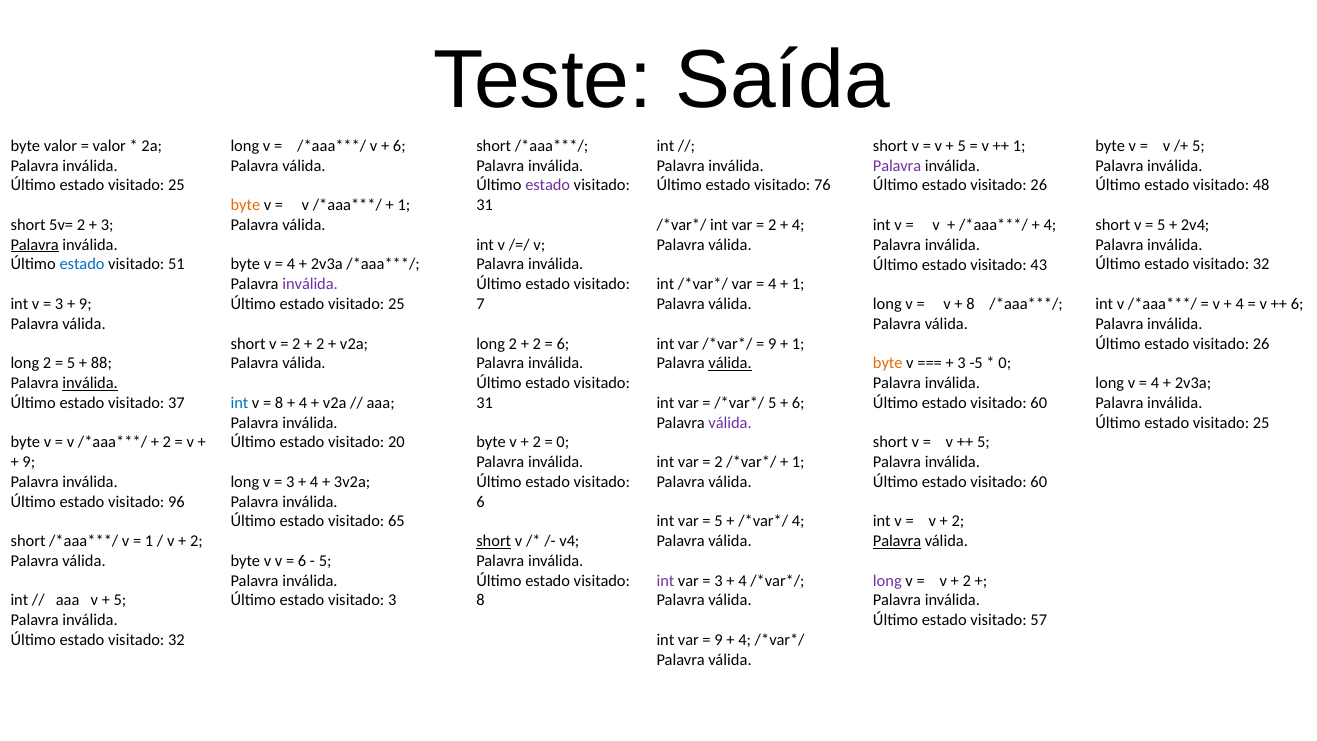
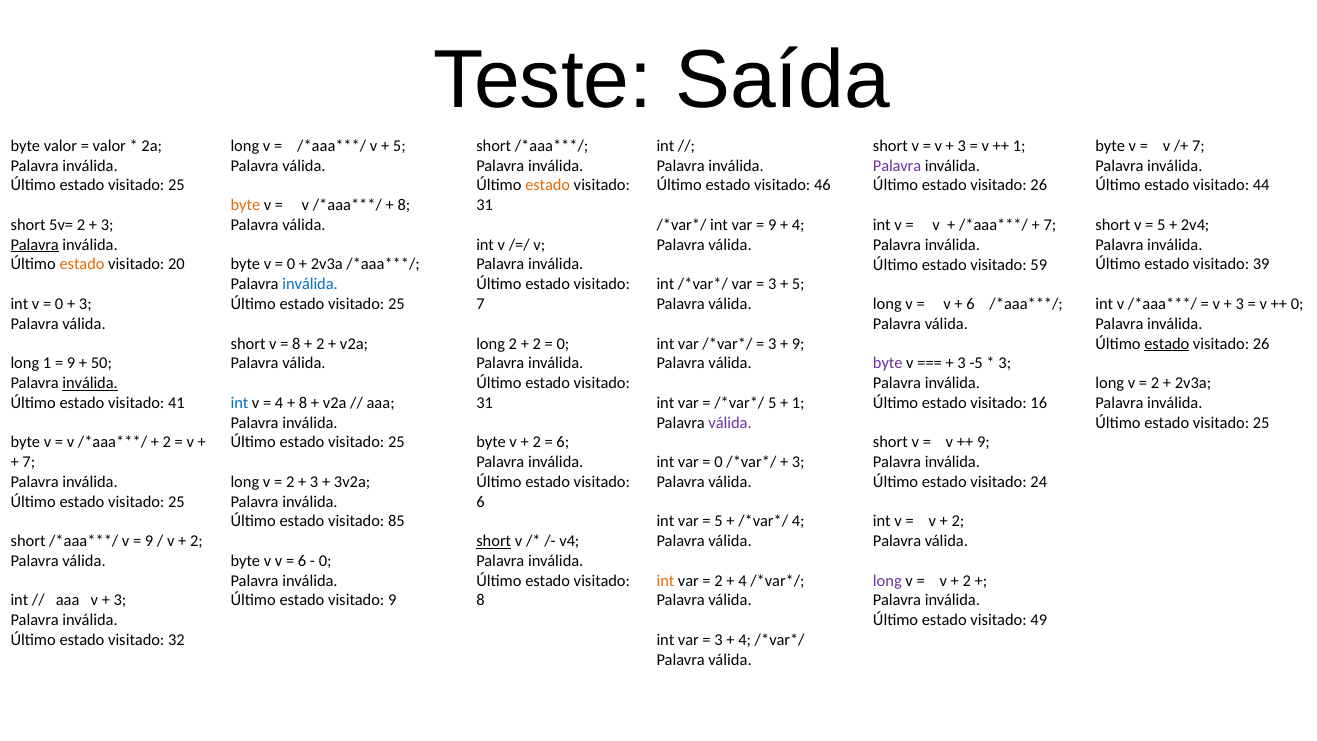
6: 6 -> 5 (399, 146)
5: 5 -> 3 (962, 146)
5: 5 -> 7 (1199, 146)
estado colour: purple -> orange (548, 185)
76: 76 -> 46 (822, 185)
48: 48 -> 44 (1261, 185)
1: 1 -> 8 (404, 205)
2: 2 -> 9 (772, 225)
4: 4 -> 7 (1050, 225)
estado colour: blue -> orange (82, 264)
51: 51 -> 20 (176, 264)
4: 4 -> 0 (291, 264)
43: 43 -> 59 (1039, 265)
32: 32 -> 39 (1261, 264)
inválida colour: purple -> blue (310, 284)
4: 4 -> 3 (772, 284)
1: 1 -> 5 (798, 284)
3: 3 -> 0 (59, 304)
9: 9 -> 3 (85, 304)
8: 8 -> 6 (970, 304)
4: 4 -> 3 (1240, 304)
6: 6 -> 0 (1297, 304)
2: 2 -> 8 (296, 344)
6: 6 -> 0 (563, 344)
9: 9 -> 3 (772, 344)
1: 1 -> 9 (798, 344)
estado underline: none -> present (1167, 344)
2: 2 -> 1 (47, 363)
5: 5 -> 9 (71, 363)
88: 88 -> 50 (101, 363)
válida underline: present -> none (730, 363)
byte colour: orange -> purple (888, 363)
0: 0 -> 3 (1005, 363)
4: 4 -> 2 (1155, 383)
37: 37 -> 41 (176, 403)
8: 8 -> 4 (279, 403)
4: 4 -> 8 (303, 403)
6: 6 -> 1 (798, 403)
60: 60 -> 16 (1039, 403)
20: 20 -> 25 (396, 442)
0: 0 -> 6 (563, 442)
5: 5 -> 9 (983, 442)
9: 9 -> 7 (29, 462)
2: 2 -> 0 (719, 462)
1: 1 -> 3 (798, 462)
3: 3 -> 2 (290, 482)
4: 4 -> 3 (314, 482)
60: 60 -> 24 (1039, 482)
96: 96 -> 25 (176, 502)
65: 65 -> 85 (396, 521)
1: 1 -> 9 (149, 541)
Palavra underline: present -> none (897, 541)
5: 5 -> 0 (325, 561)
int colour: purple -> orange (665, 581)
3: 3 -> 2 (719, 581)
5: 5 -> 3 (120, 600)
visitado 3: 3 -> 9 (392, 600)
57: 57 -> 49 (1039, 620)
9: 9 -> 3 (719, 640)
